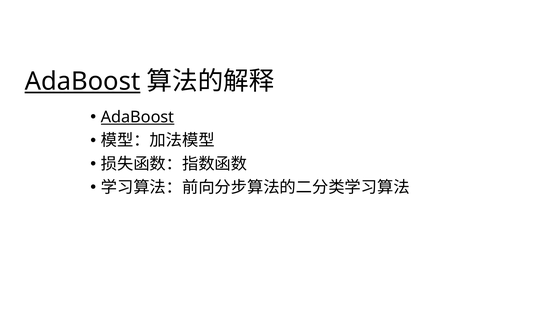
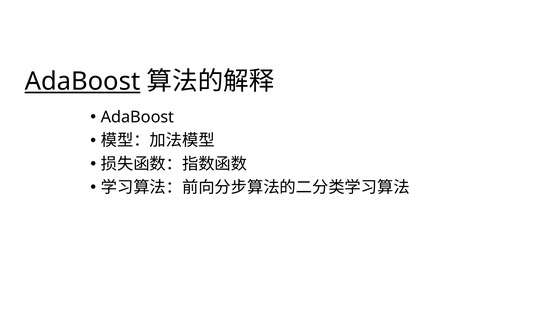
AdaBoost underline: present -> none (138, 117)
